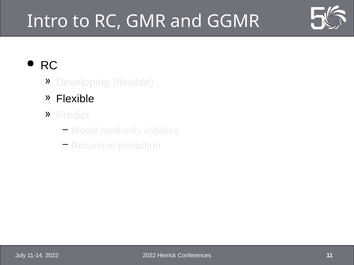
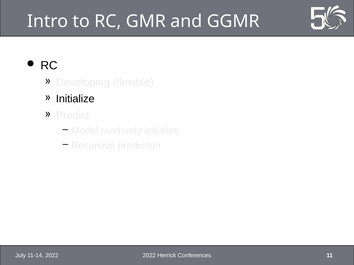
Flexible: Flexible -> Initialize (75, 99)
